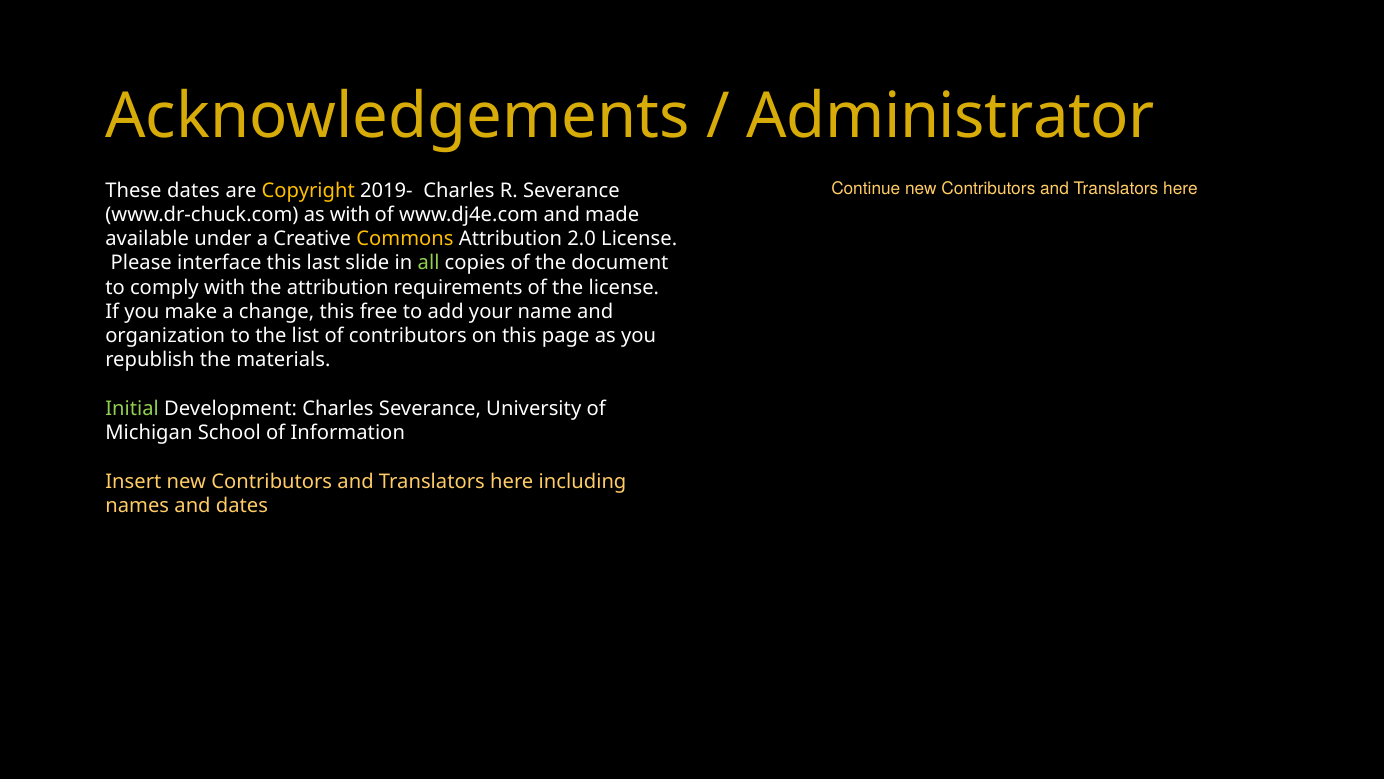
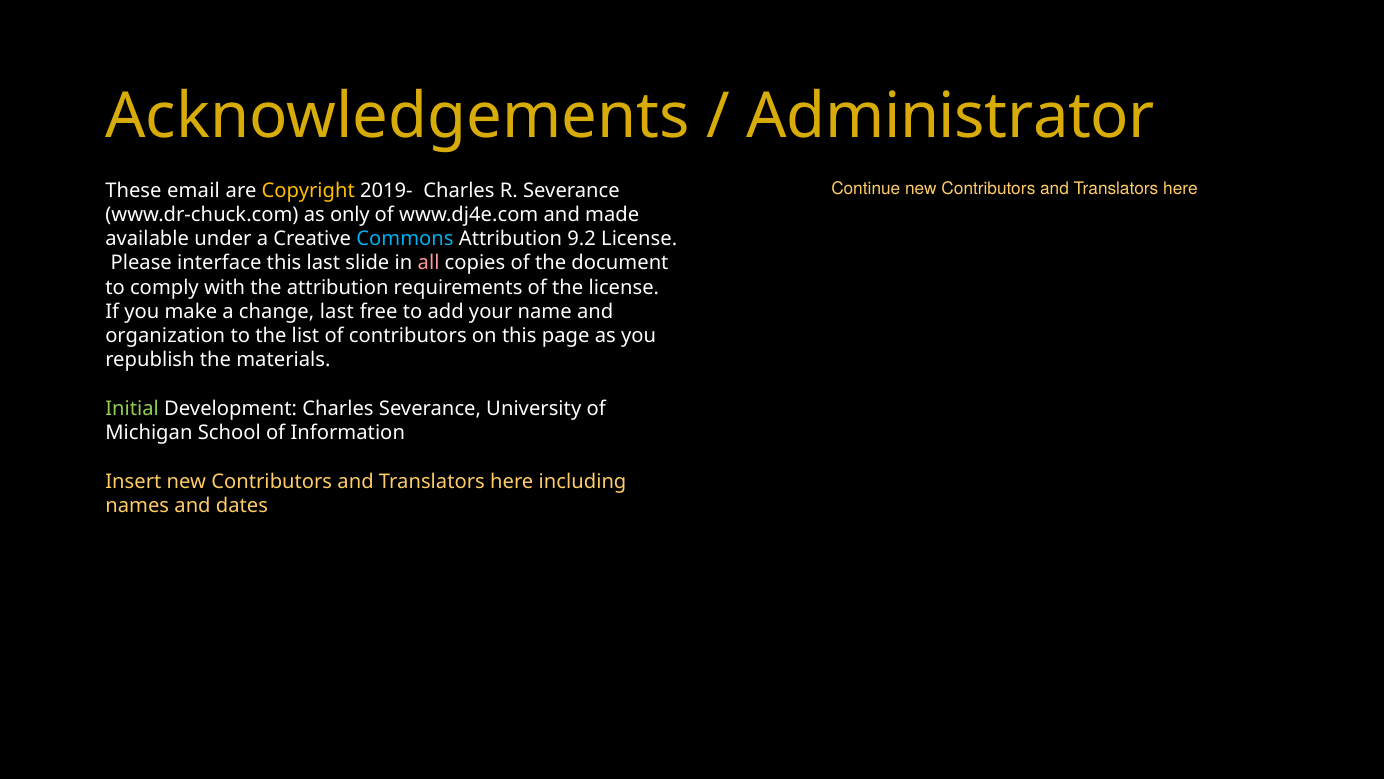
These dates: dates -> email (193, 190)
as with: with -> only (350, 215)
Commons colour: yellow -> light blue (405, 239)
2.0: 2.0 -> 9.2 (582, 239)
all colour: light green -> pink (429, 263)
change this: this -> last (337, 312)
